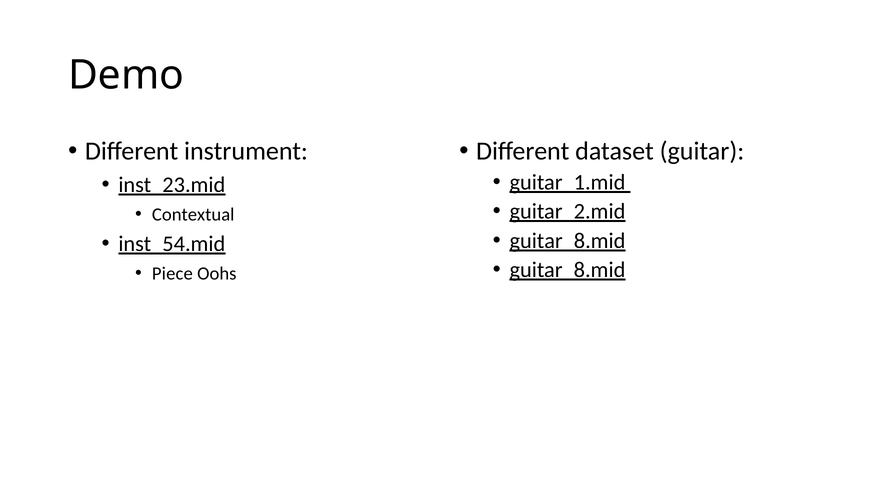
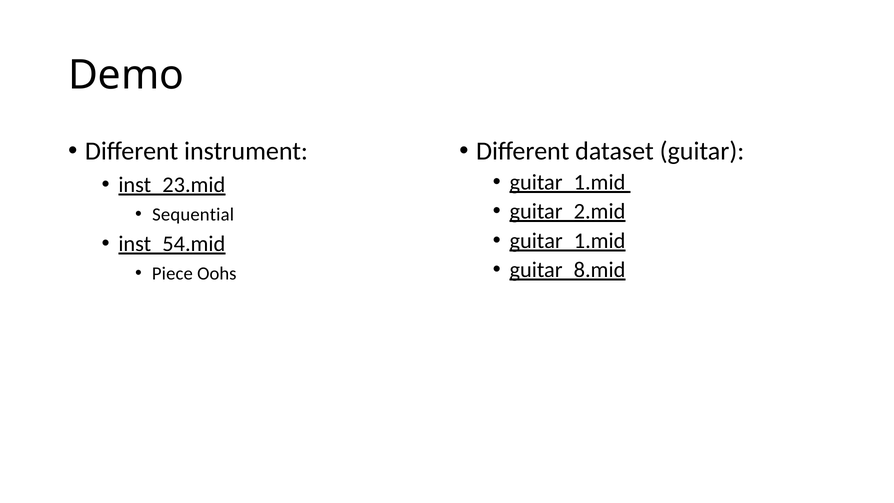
Contextual: Contextual -> Sequential (193, 214)
guitar_8.mid: guitar_8.mid -> guitar_1.mid (567, 241)
